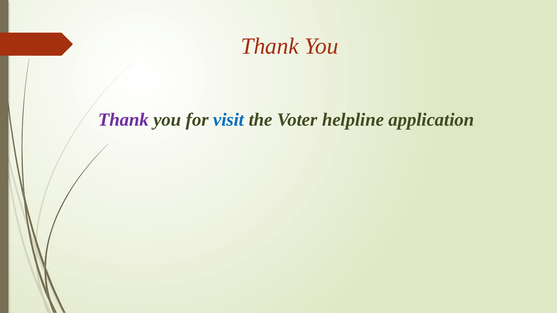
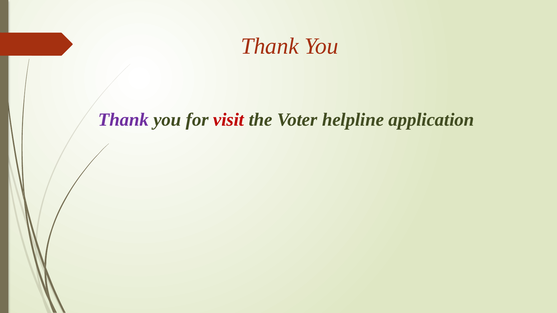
visit colour: blue -> red (229, 120)
